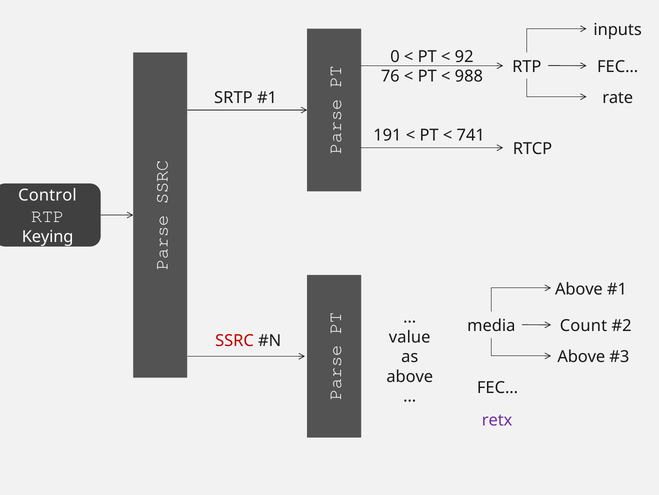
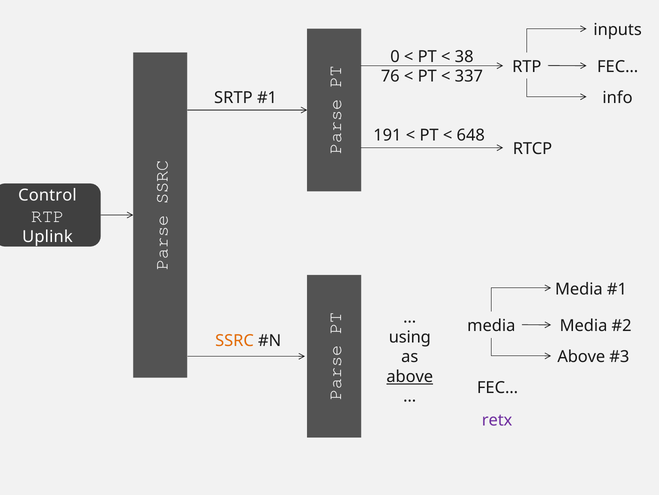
92: 92 -> 38 (464, 57)
988: 988 -> 337 (469, 76)
rate: rate -> info (618, 98)
741: 741 -> 648 (471, 135)
Keying: Keying -> Uplink (47, 237)
Above: Above -> Media (579, 289)
Count: Count -> Media (584, 325)
value: value -> using (410, 337)
SSRC colour: red -> orange (235, 340)
above underline: none -> present (410, 376)
